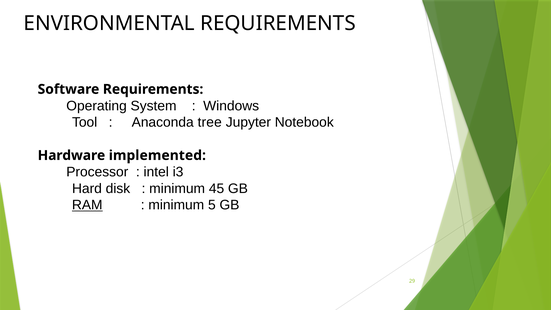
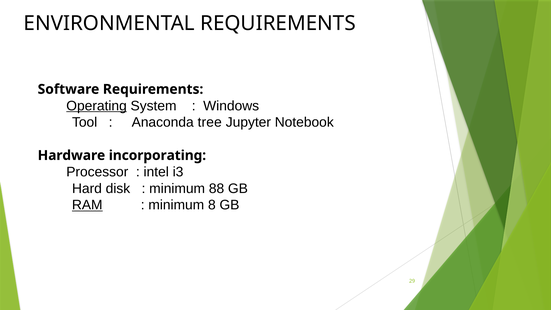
Operating underline: none -> present (97, 106)
implemented: implemented -> incorporating (157, 155)
45: 45 -> 88 (217, 188)
5: 5 -> 8 (212, 205)
